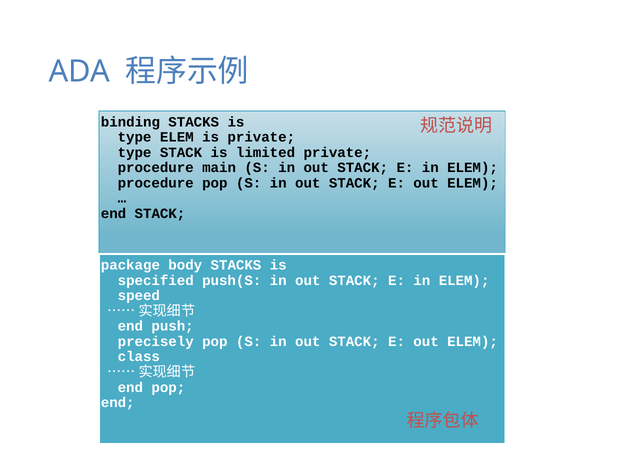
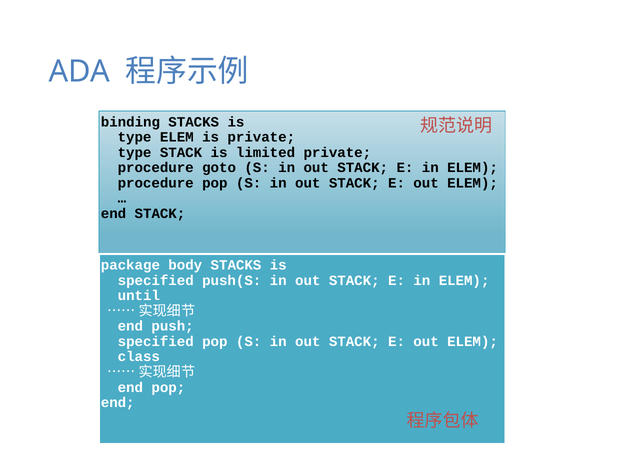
main: main -> goto (219, 168)
speed: speed -> until (139, 296)
precisely: precisely -> specified (156, 341)
